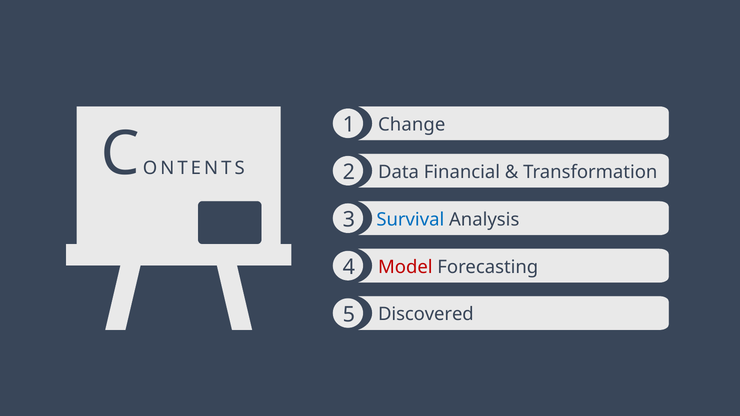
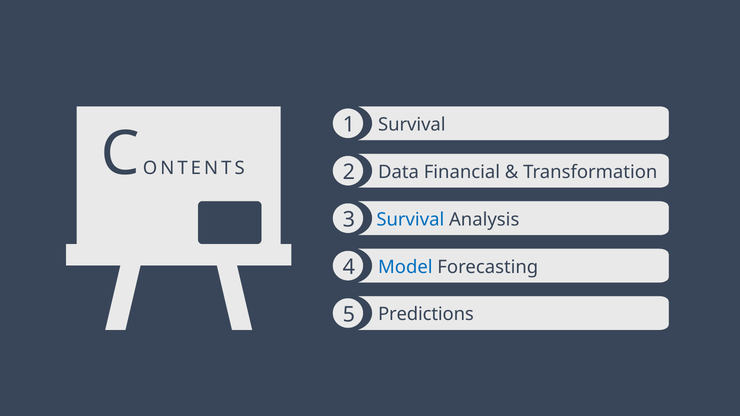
Change: Change -> Survival (412, 125)
Model colour: red -> blue (405, 267)
Discovered: Discovered -> Predictions (426, 315)
